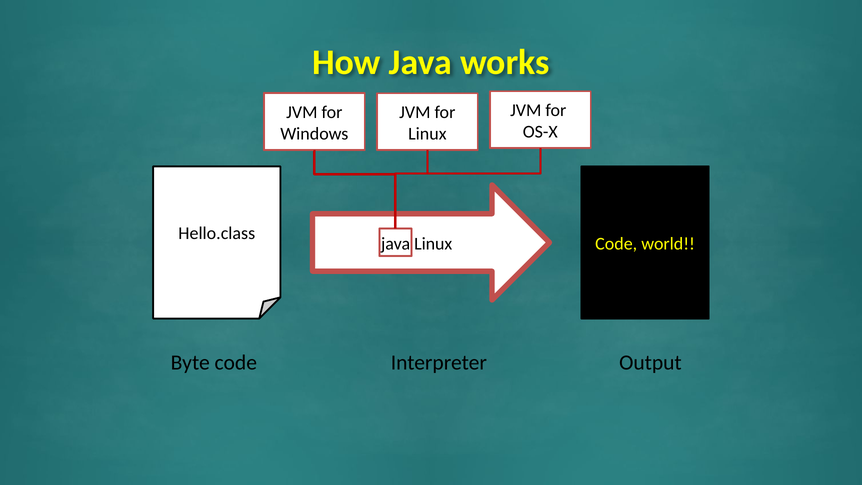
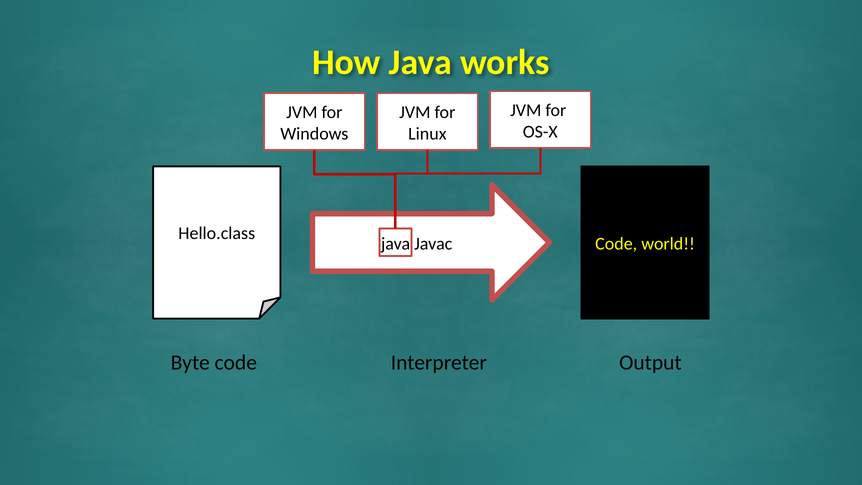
java Linux: Linux -> Javac (433, 244)
